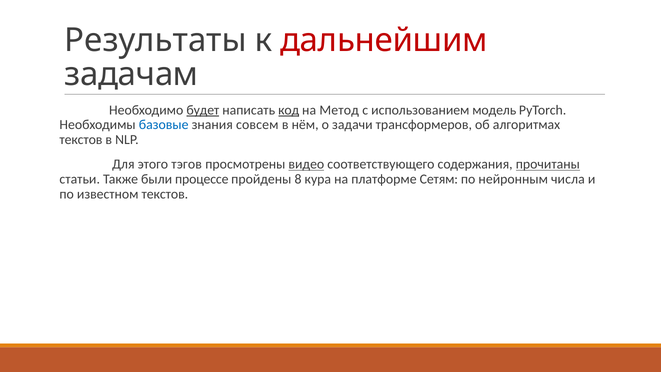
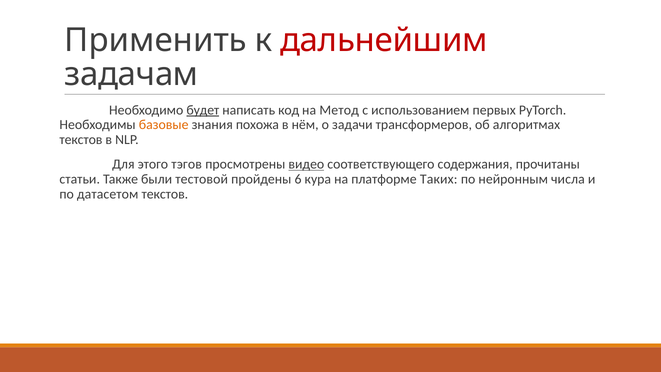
Результаты: Результаты -> Применить (156, 40)
код underline: present -> none (289, 110)
модель: модель -> первых (494, 110)
базовые colour: blue -> orange (164, 125)
совсем: совсем -> похожа (257, 125)
прочитаны underline: present -> none (548, 164)
процессе: процессе -> тестовой (202, 179)
8: 8 -> 6 (298, 179)
Сетям: Сетям -> Таких (439, 179)
известном: известном -> датасетом (108, 194)
